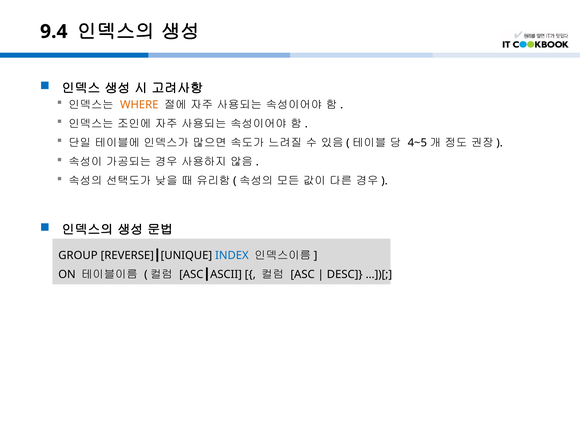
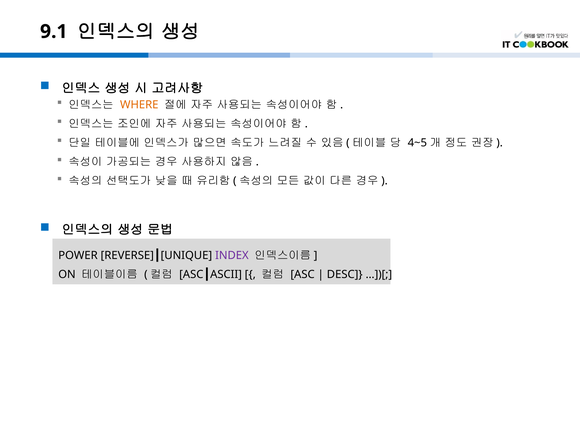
9.4: 9.4 -> 9.1 (54, 32)
GROUP: GROUP -> POWER (78, 255)
INDEX colour: blue -> purple (232, 255)
